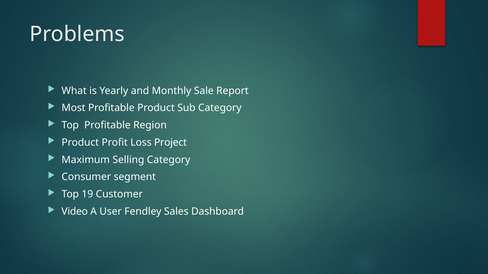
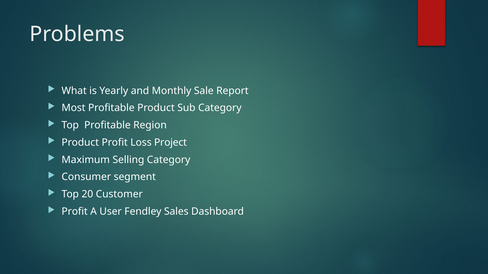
19: 19 -> 20 (87, 195)
Video: Video -> Profit (75, 212)
